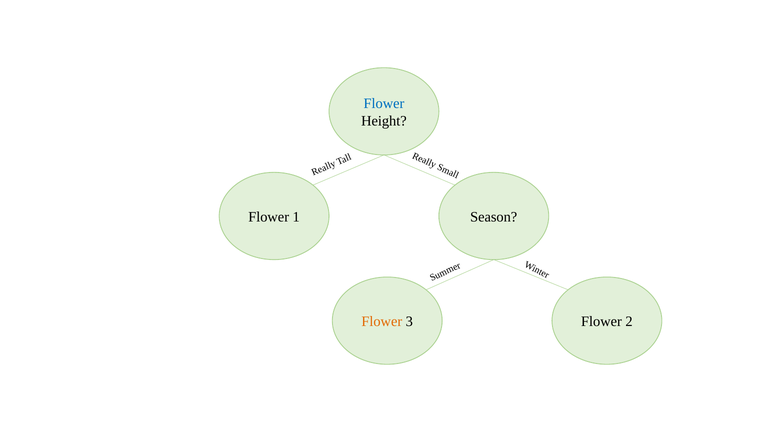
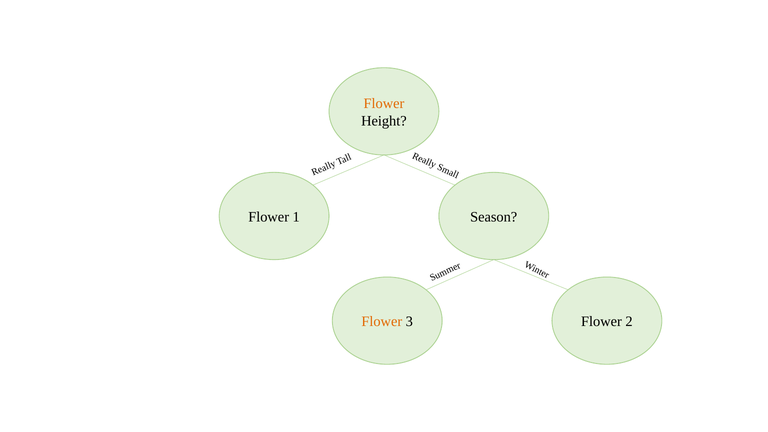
Flower colour: blue -> orange (384, 104)
